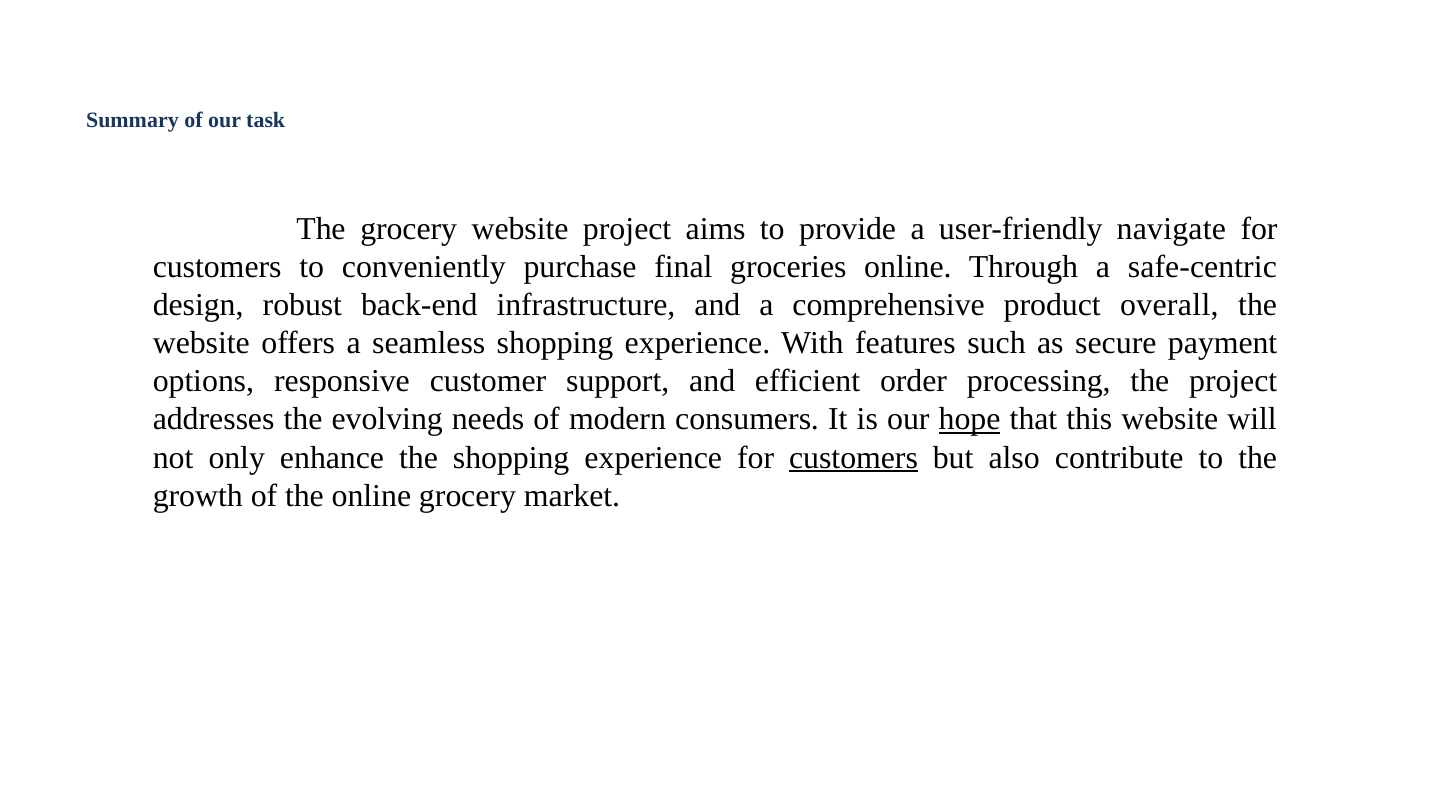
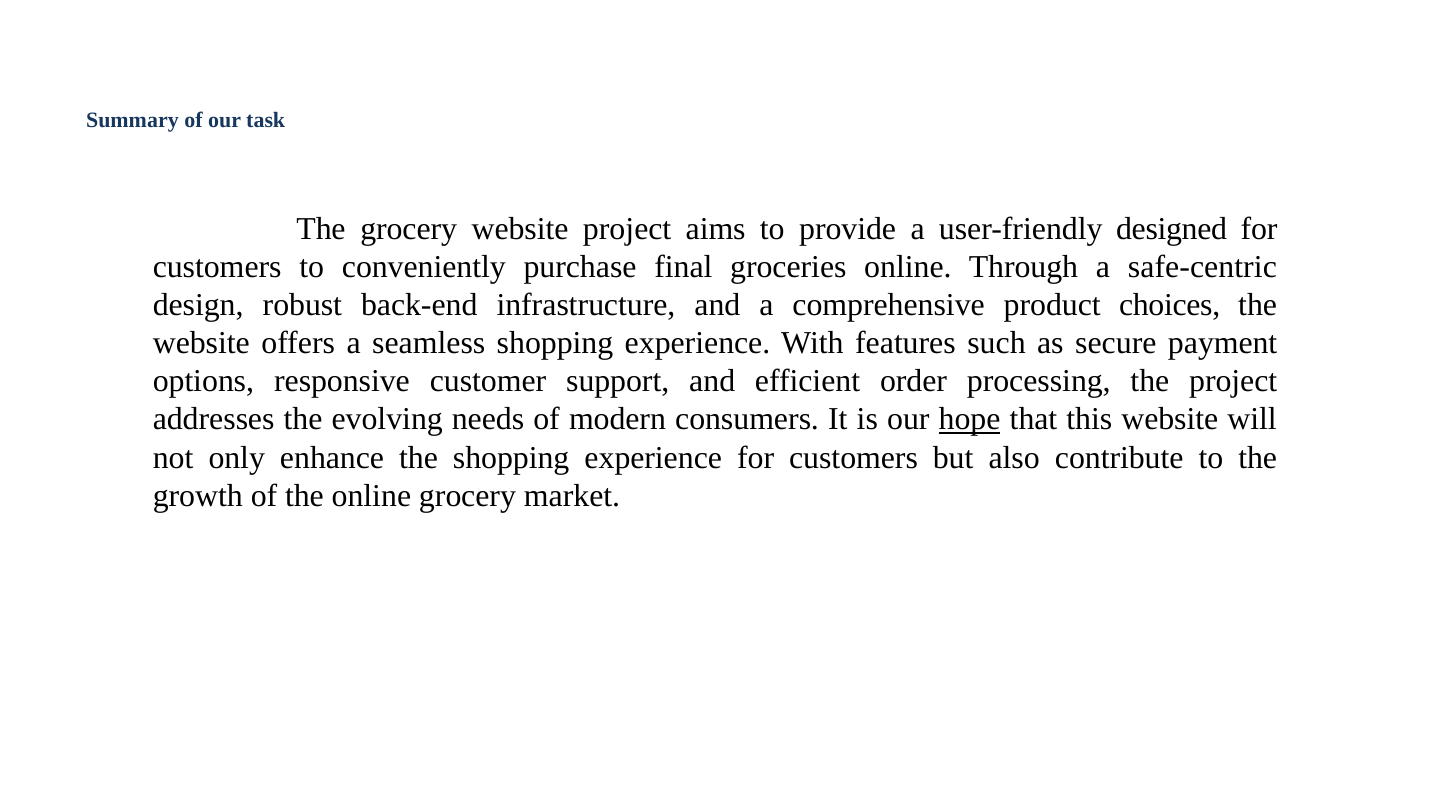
navigate: navigate -> designed (1172, 229)
overall: overall -> choices (1170, 305)
customers underline: present -> none (854, 458)
